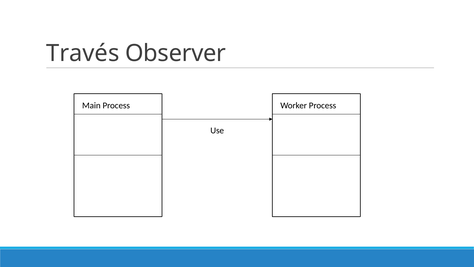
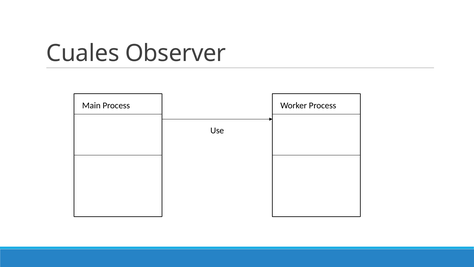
Través: Través -> Cuales (83, 53)
